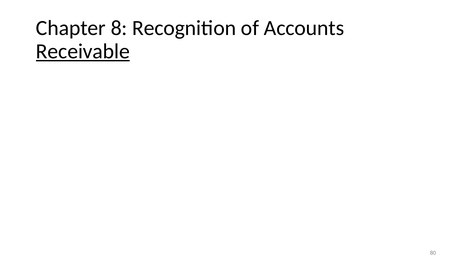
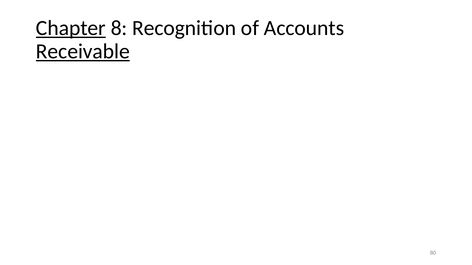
Chapter underline: none -> present (71, 28)
